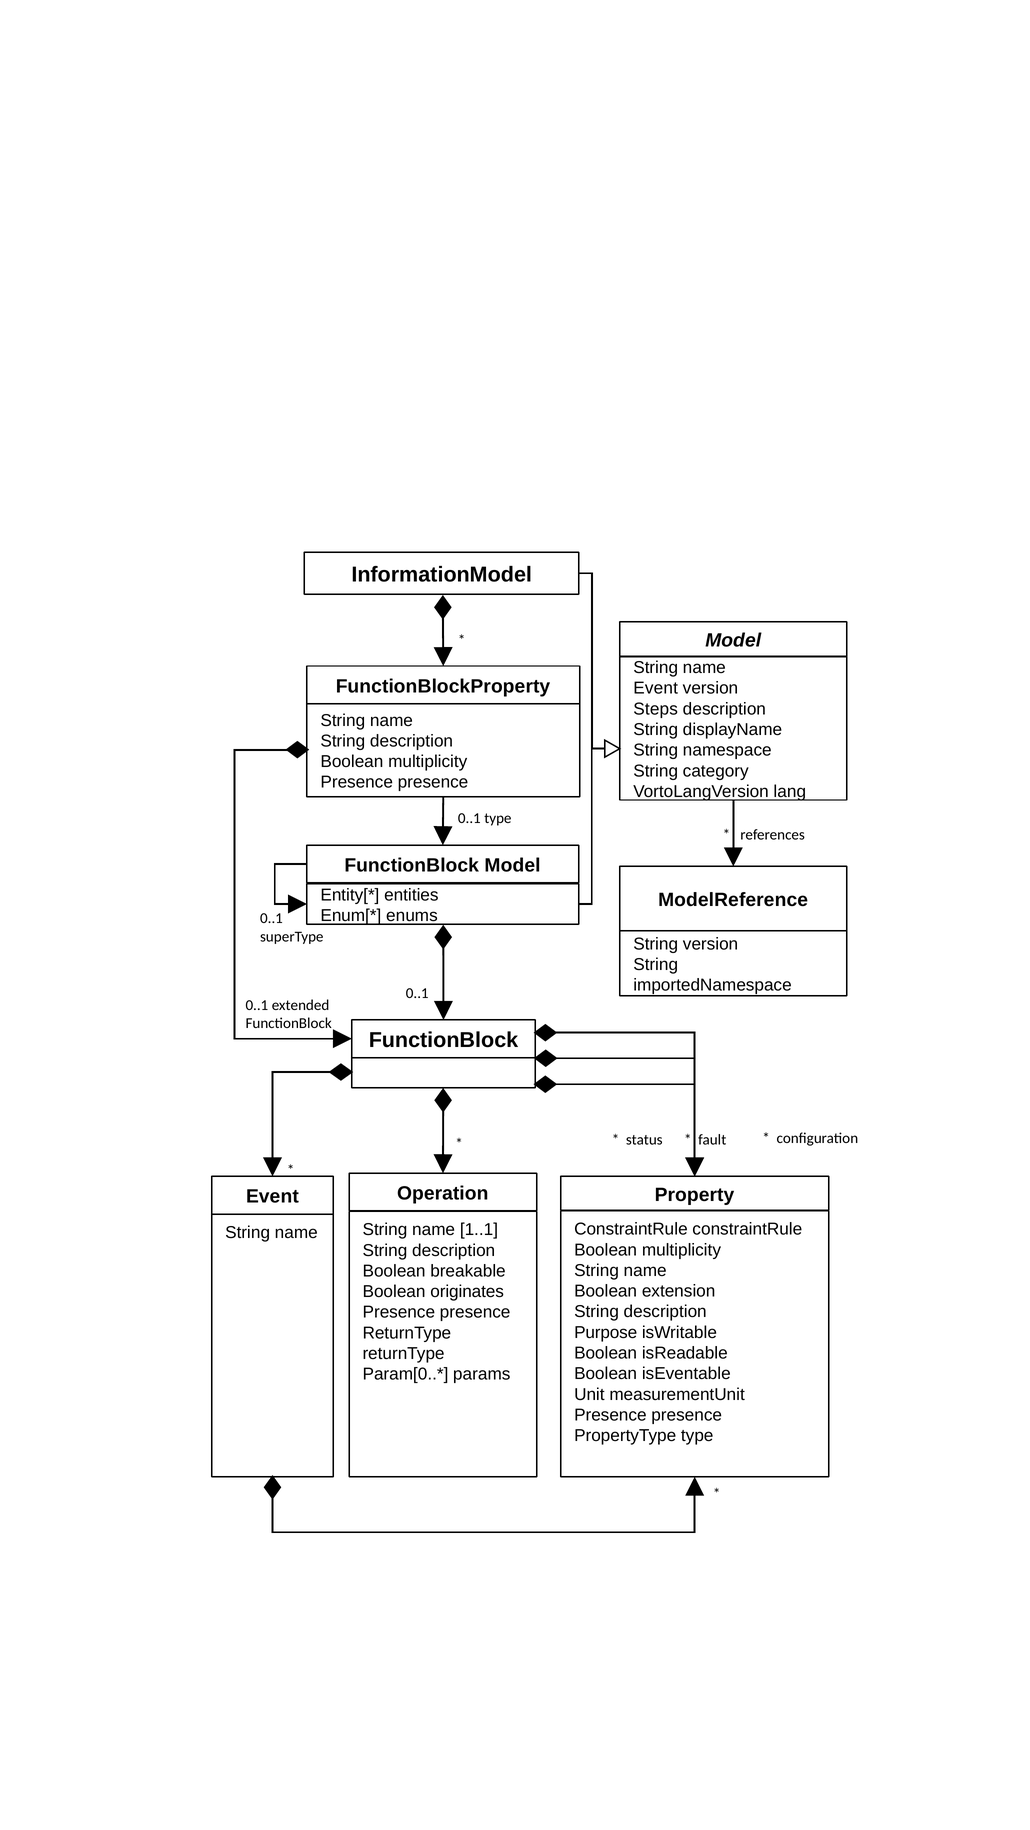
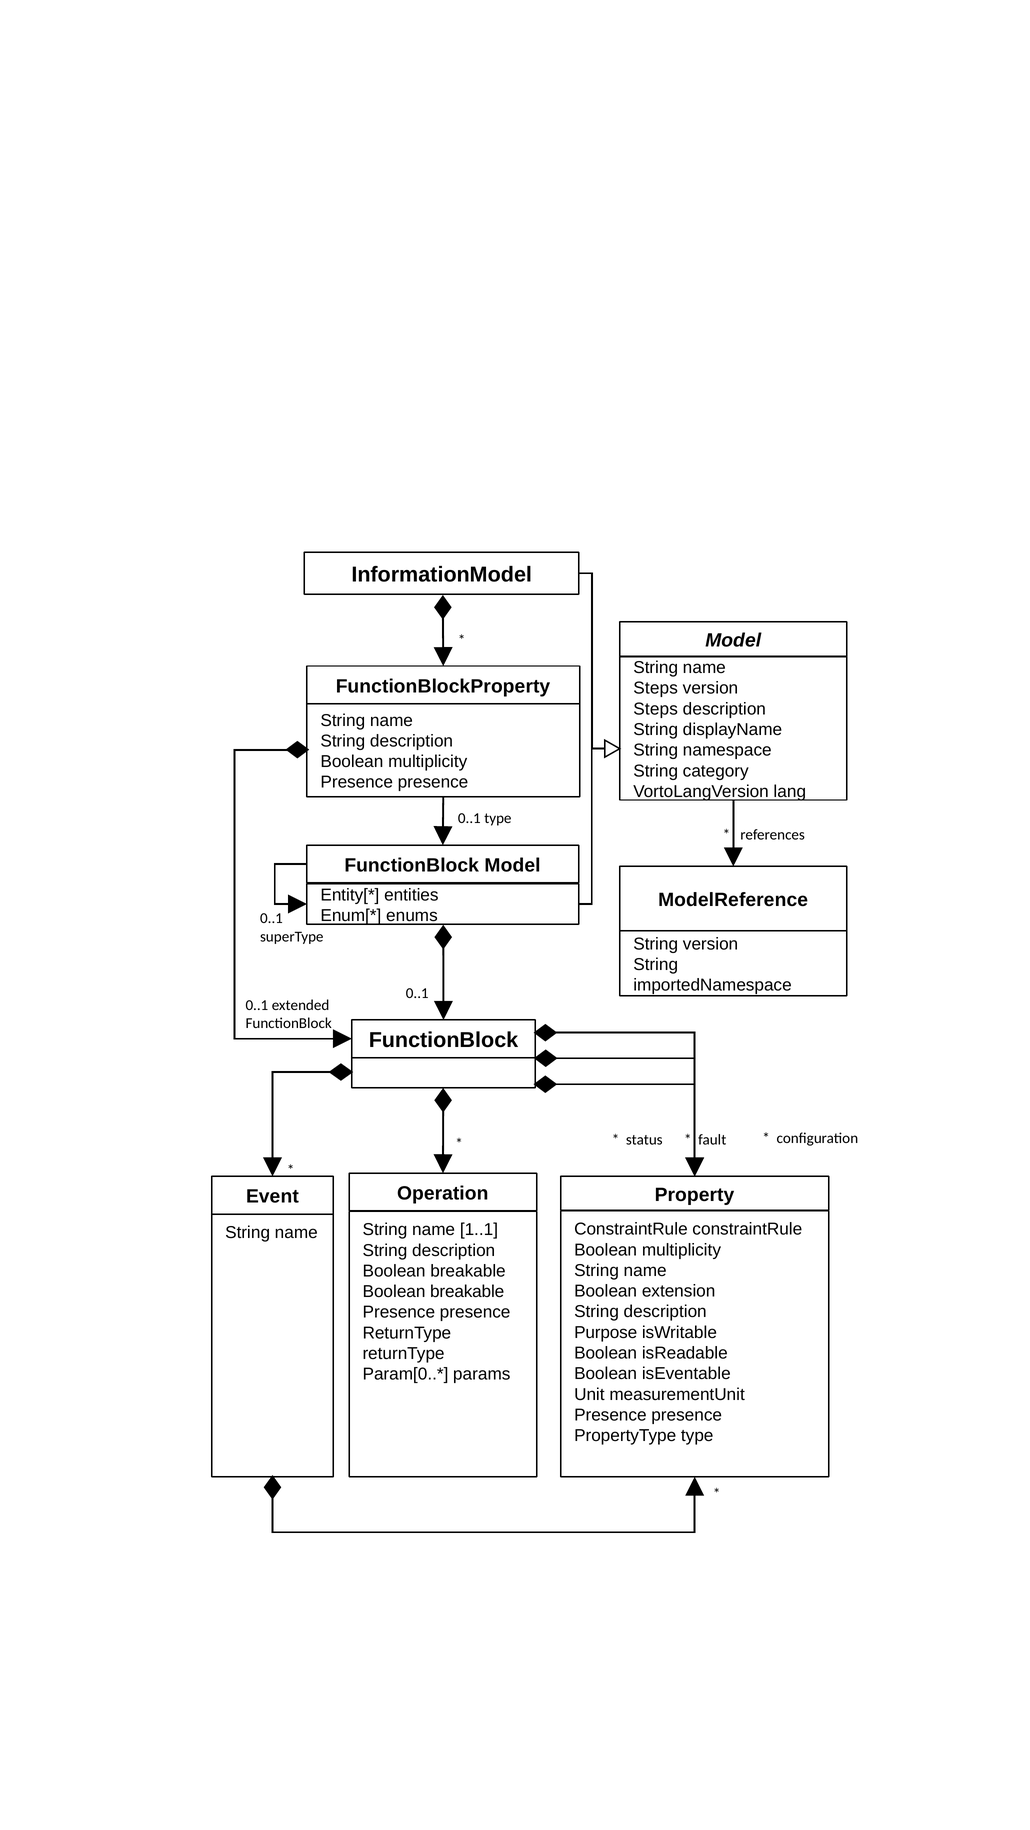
Event: Event -> Steps (656, 689)
originates: originates -> breakable (467, 1292)
